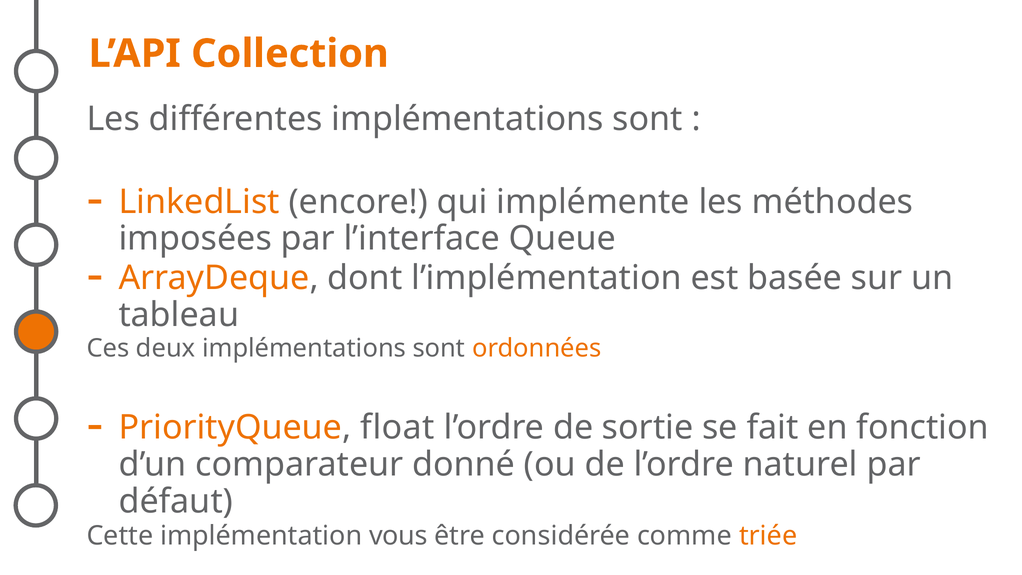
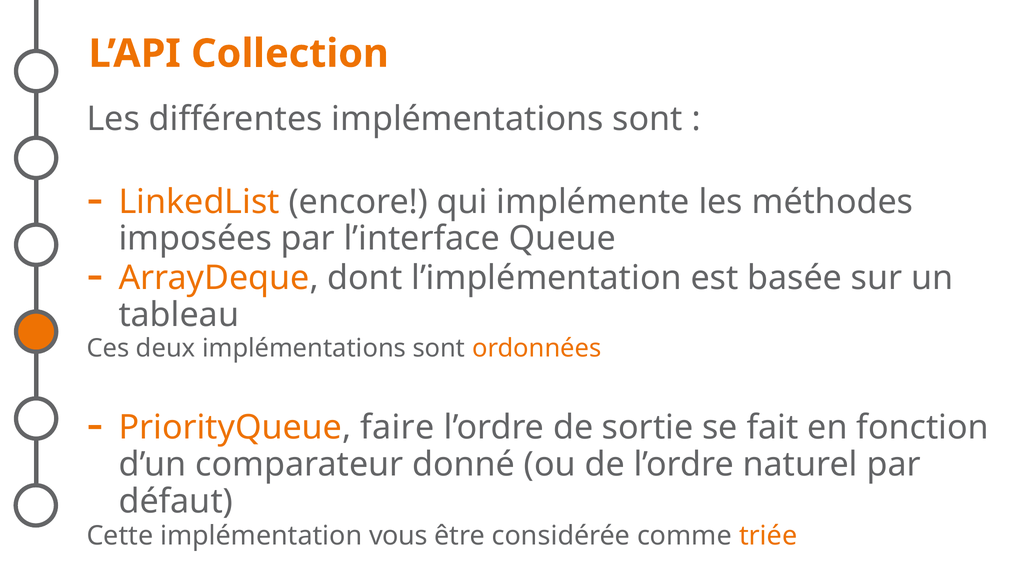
float: float -> faire (397, 428)
